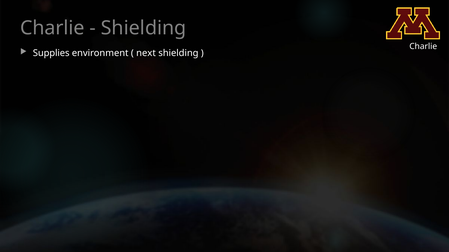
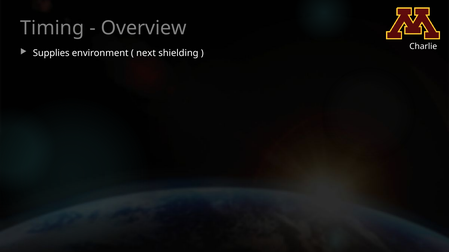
Charlie: Charlie -> Timing (52, 28)
Shielding: Shielding -> Overview (144, 28)
